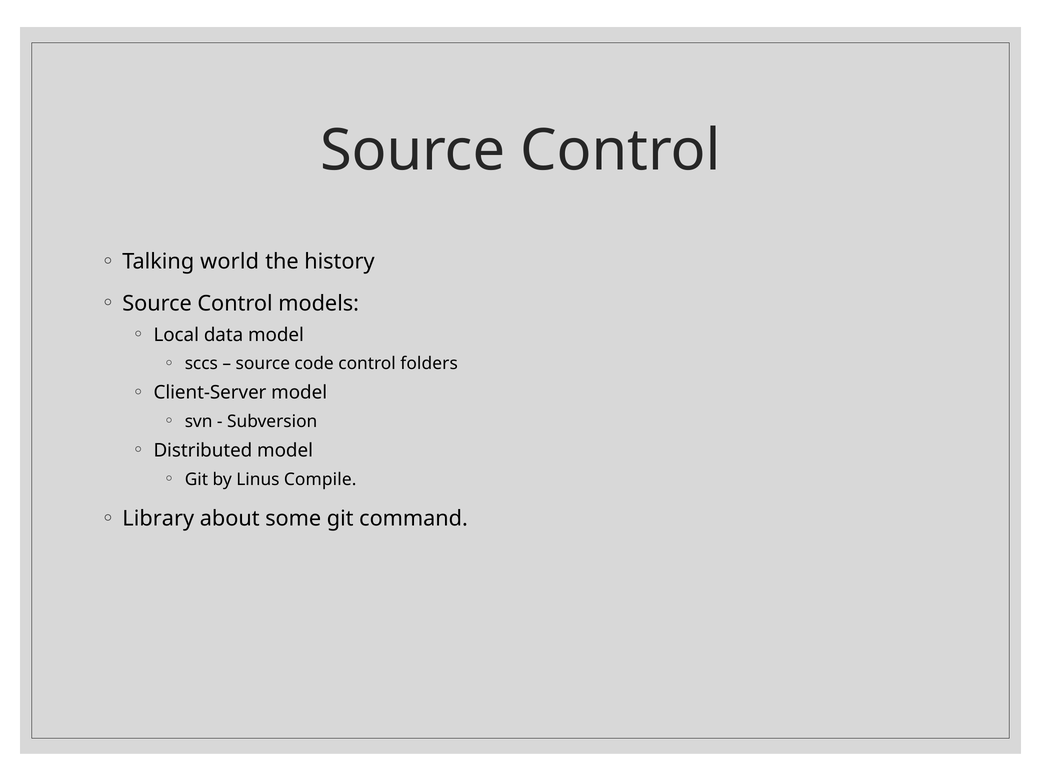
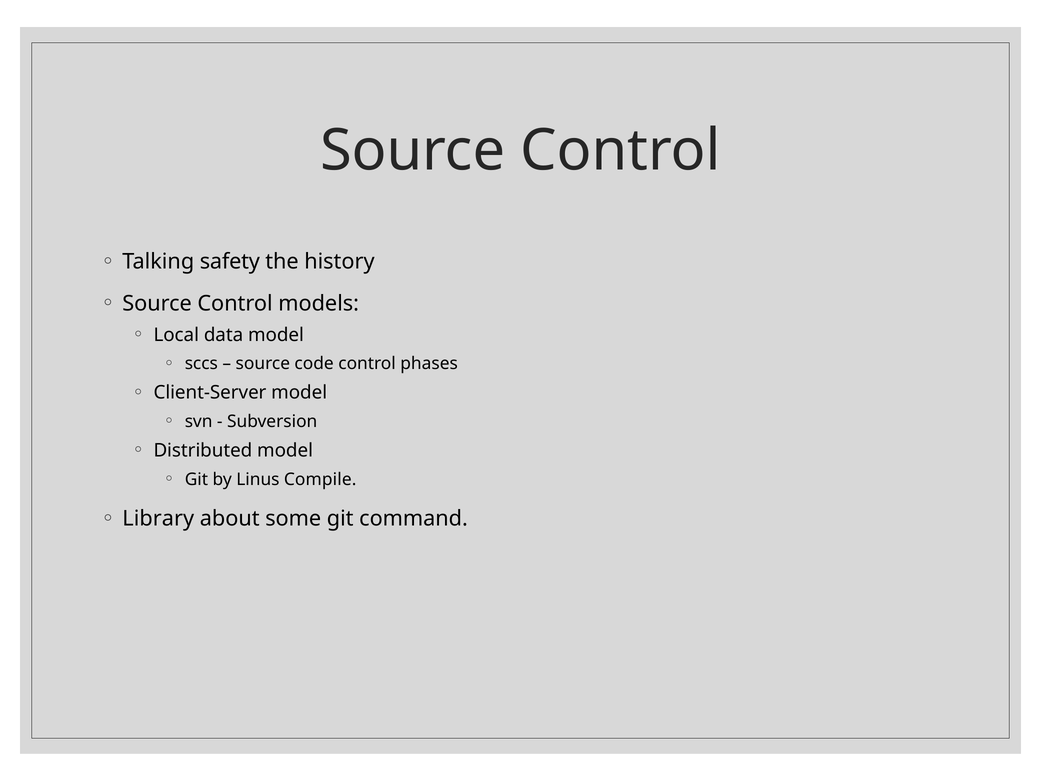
world: world -> safety (230, 262)
folders: folders -> phases (429, 364)
